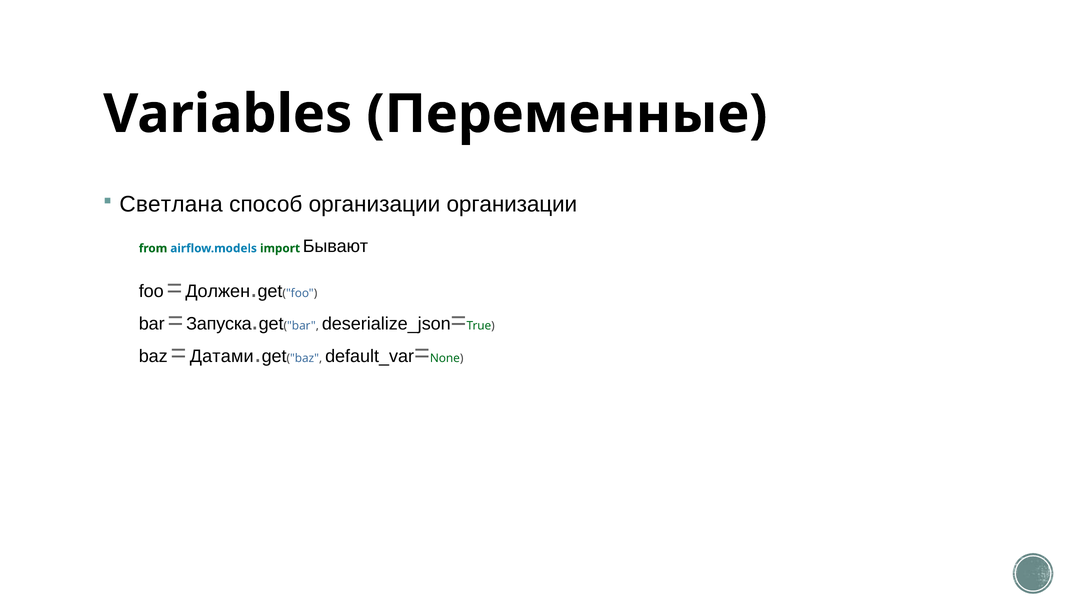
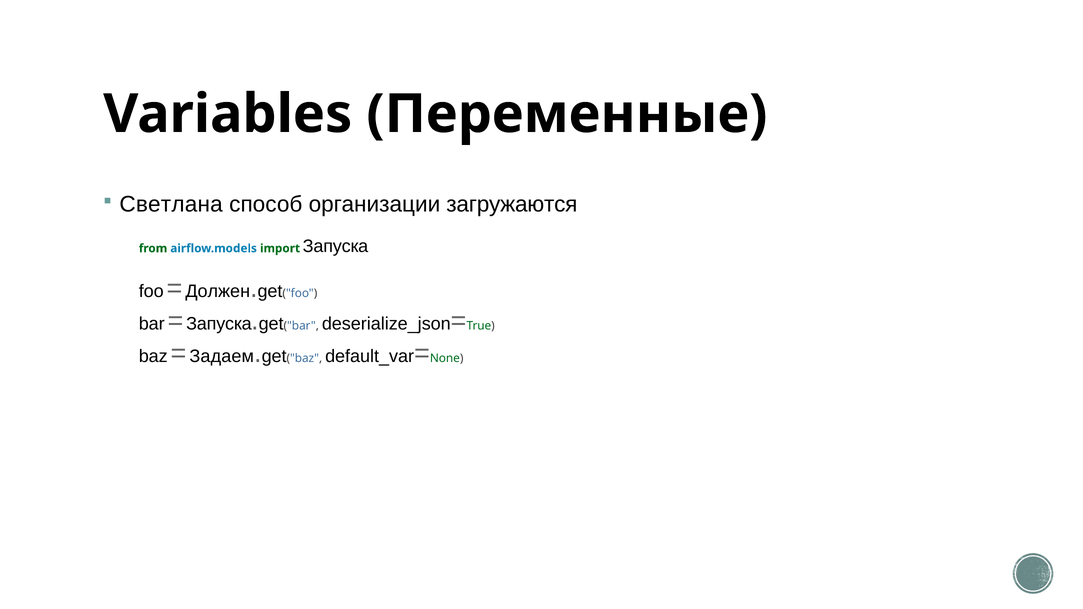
организации организации: организации -> загружаются (512, 205)
import Бывают: Бывают -> Запуска (335, 246)
Датами: Датами -> Задаем (222, 356)
